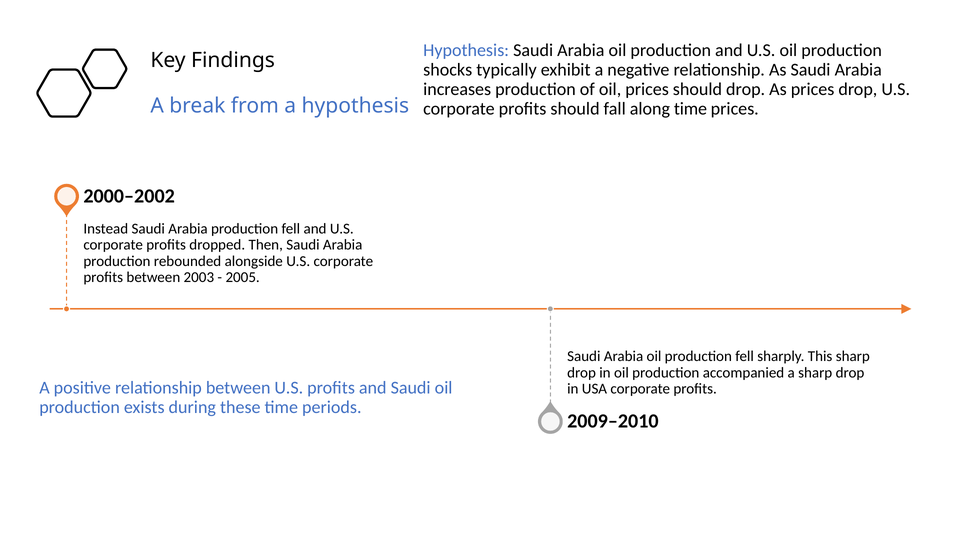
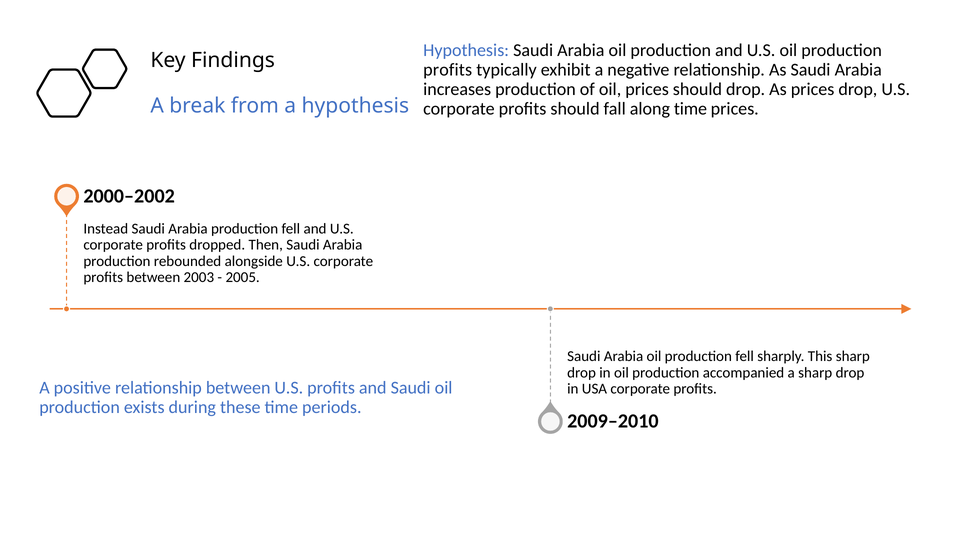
shocks: shocks -> profits (448, 70)
